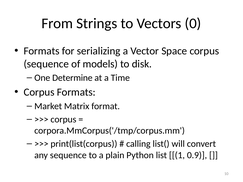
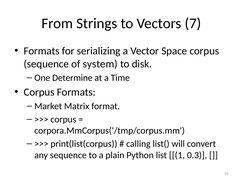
0: 0 -> 7 (193, 24)
models: models -> system (100, 64)
0.9: 0.9 -> 0.3 (197, 155)
